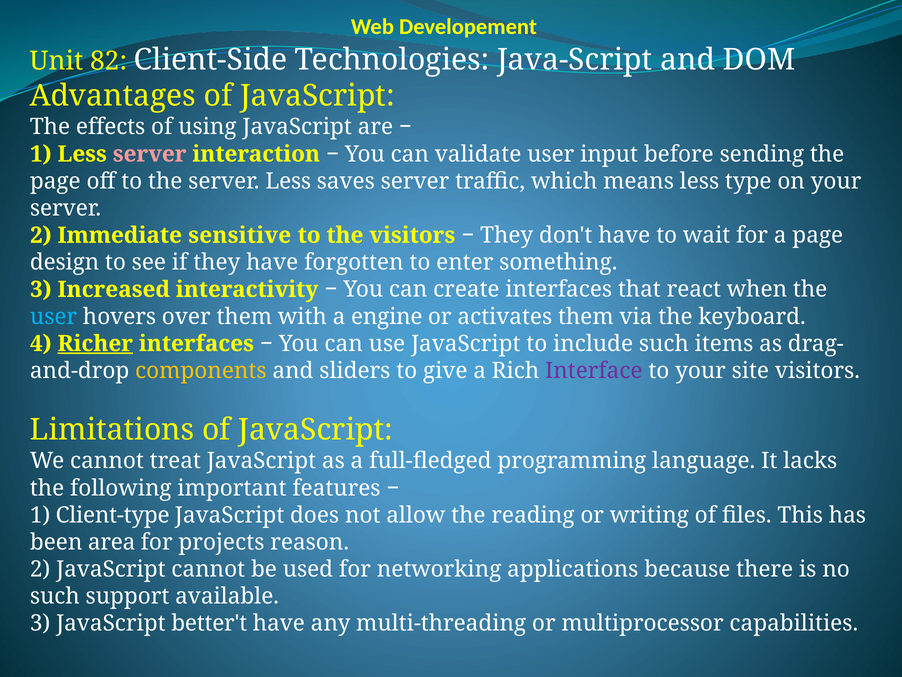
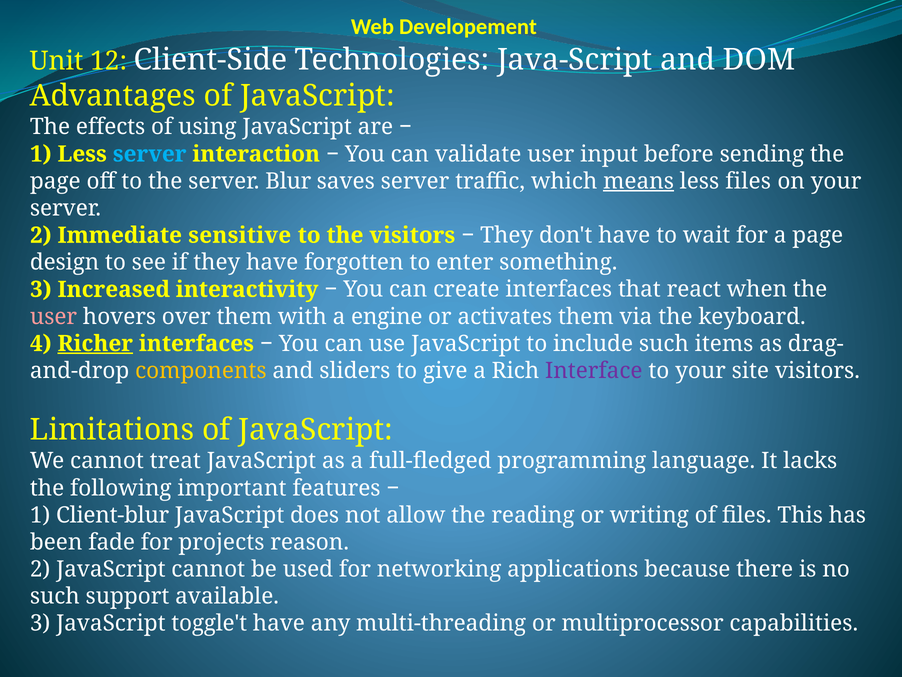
82: 82 -> 12 (109, 61)
server colour: pink -> light blue (150, 154)
server Less: Less -> Blur (288, 181)
means underline: none -> present (639, 181)
less type: type -> files (748, 181)
user colour: light blue -> pink (54, 316)
Client-type: Client-type -> Client-blur (113, 515)
area: area -> fade (112, 542)
better't: better't -> toggle't (209, 623)
